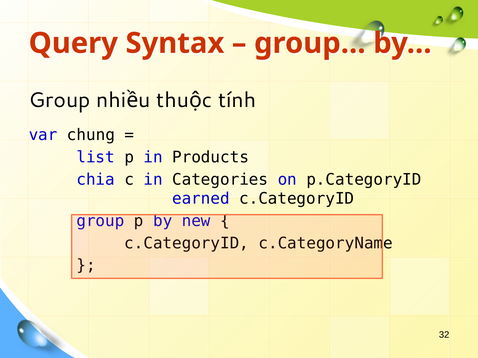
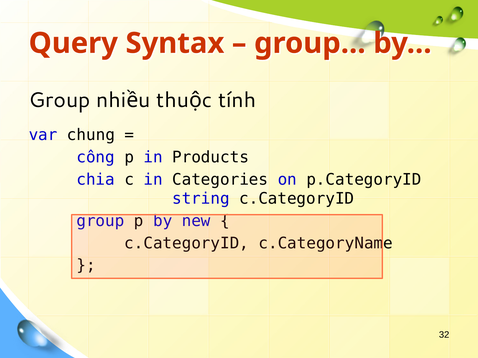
list: list -> công (96, 157)
earned: earned -> string (201, 199)
